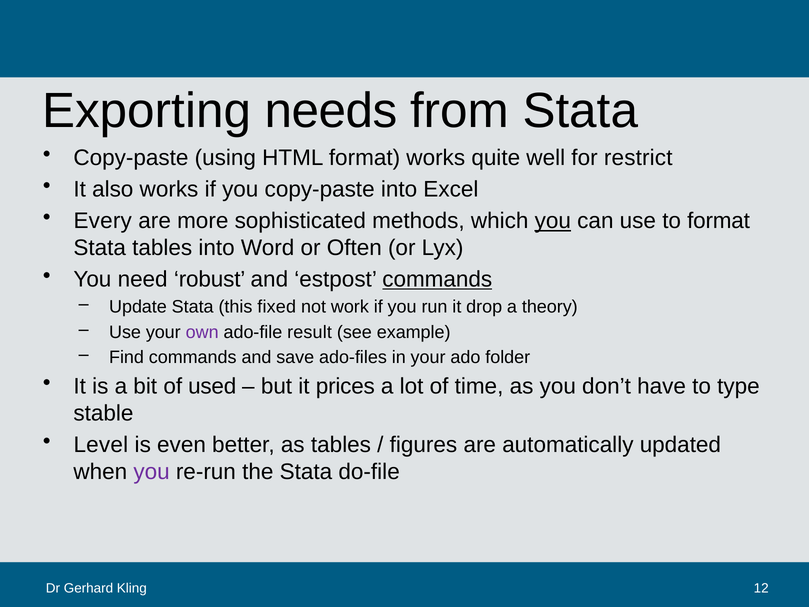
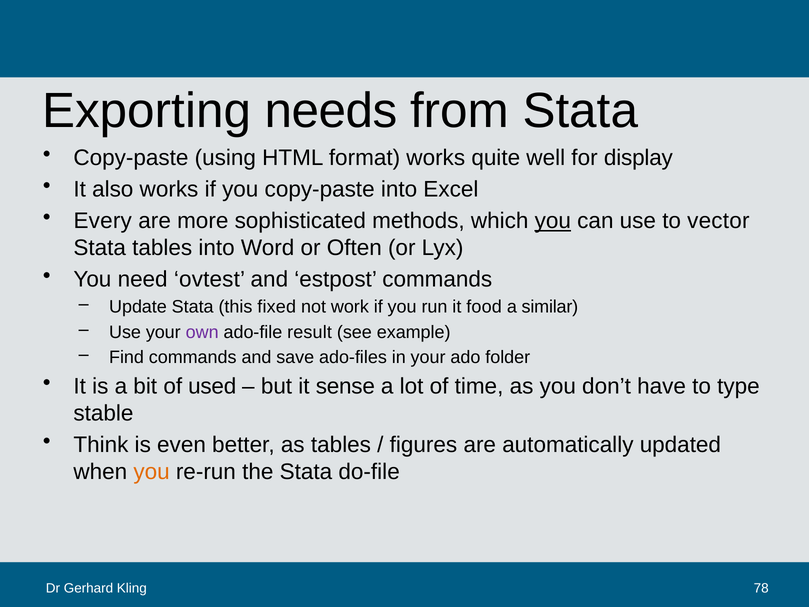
restrict: restrict -> display (638, 158)
to format: format -> vector (718, 221)
robust: robust -> ovtest (209, 279)
commands underline: present -> none (437, 279)
drop: drop -> food (484, 307)
theory: theory -> similar (550, 307)
prices: prices -> sense (345, 386)
Level: Level -> Think (101, 445)
you colour: purple -> orange (152, 472)
12: 12 -> 78 (761, 588)
